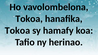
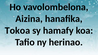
Tokoa: Tokoa -> Aizina (29, 19)
